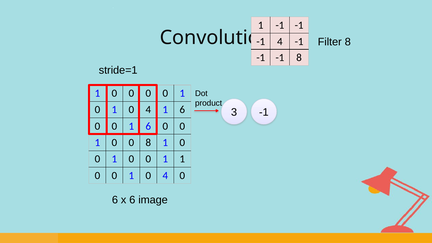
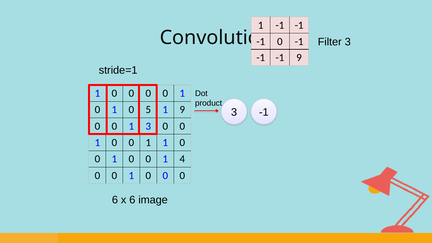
Filter 8: 8 -> 3 (348, 42)
4: 4 -> 0 (280, 41)
-1 8: 8 -> 9 (299, 58)
4: 4 -> 5 (148, 110)
6: 6 -> 9 (182, 110)
0 1 6: 6 -> 3 (148, 126)
8: 8 -> 1 (148, 143)
1 1: 1 -> 4 (182, 159)
4: 4 -> 0 (165, 175)
